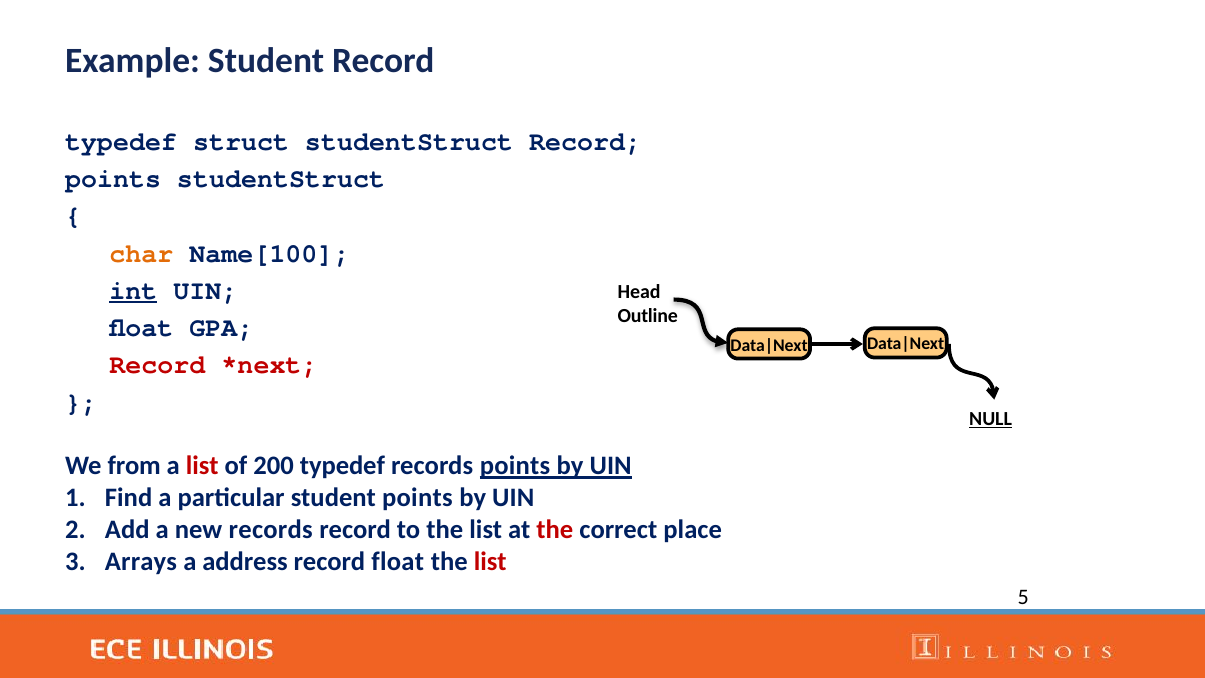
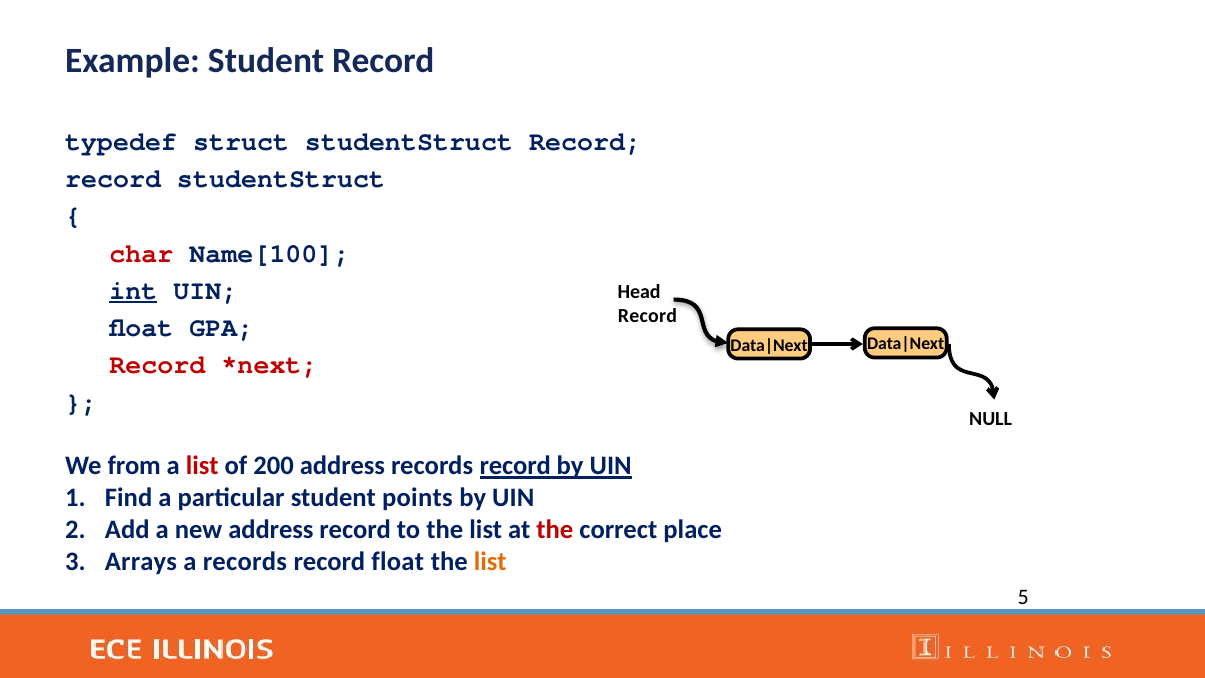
points: points -> record (113, 179)
char colour: orange -> red (141, 253)
Outline: Outline -> Record (647, 316)
NULL underline: present -> none (991, 419)
200 typedef: typedef -> address (342, 466)
points: points -> record (515, 466)
new records: records -> address (271, 530)
a address: address -> records (245, 562)
list colour: red -> orange (490, 562)
